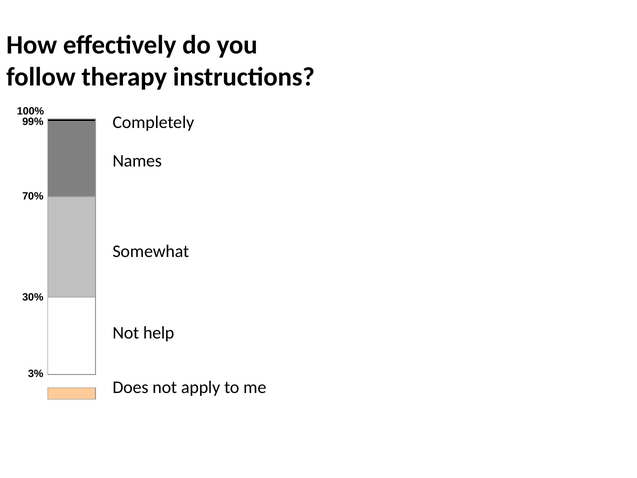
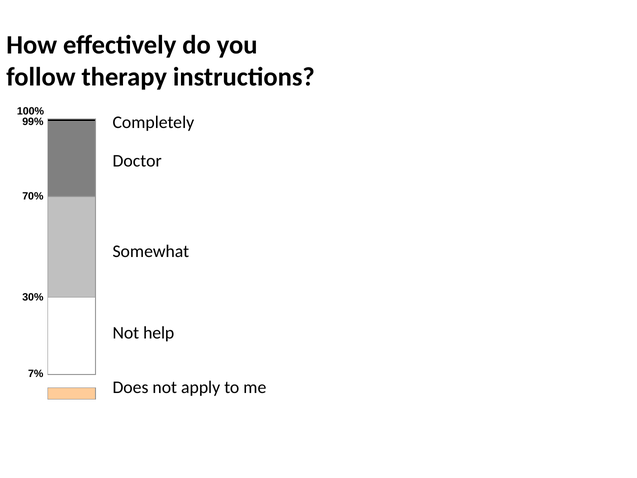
Names: Names -> Doctor (137, 161)
3%: 3% -> 7% (36, 373)
